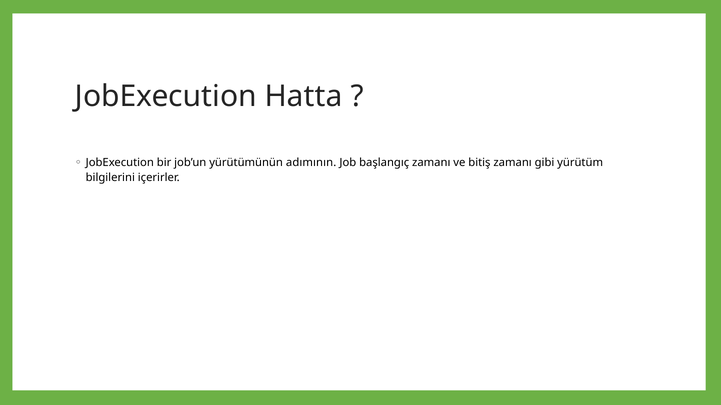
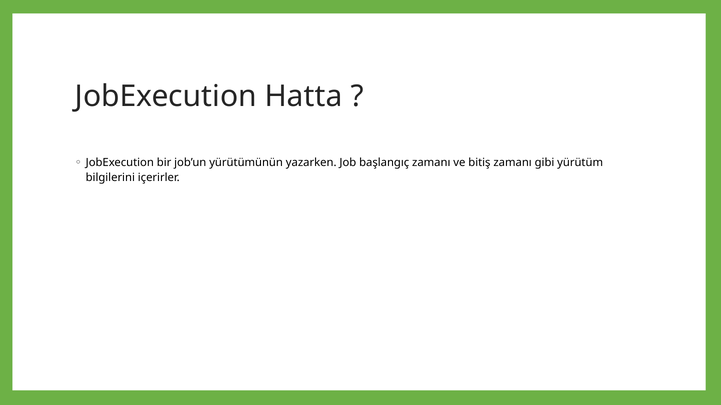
adımının: adımının -> yazarken (311, 163)
